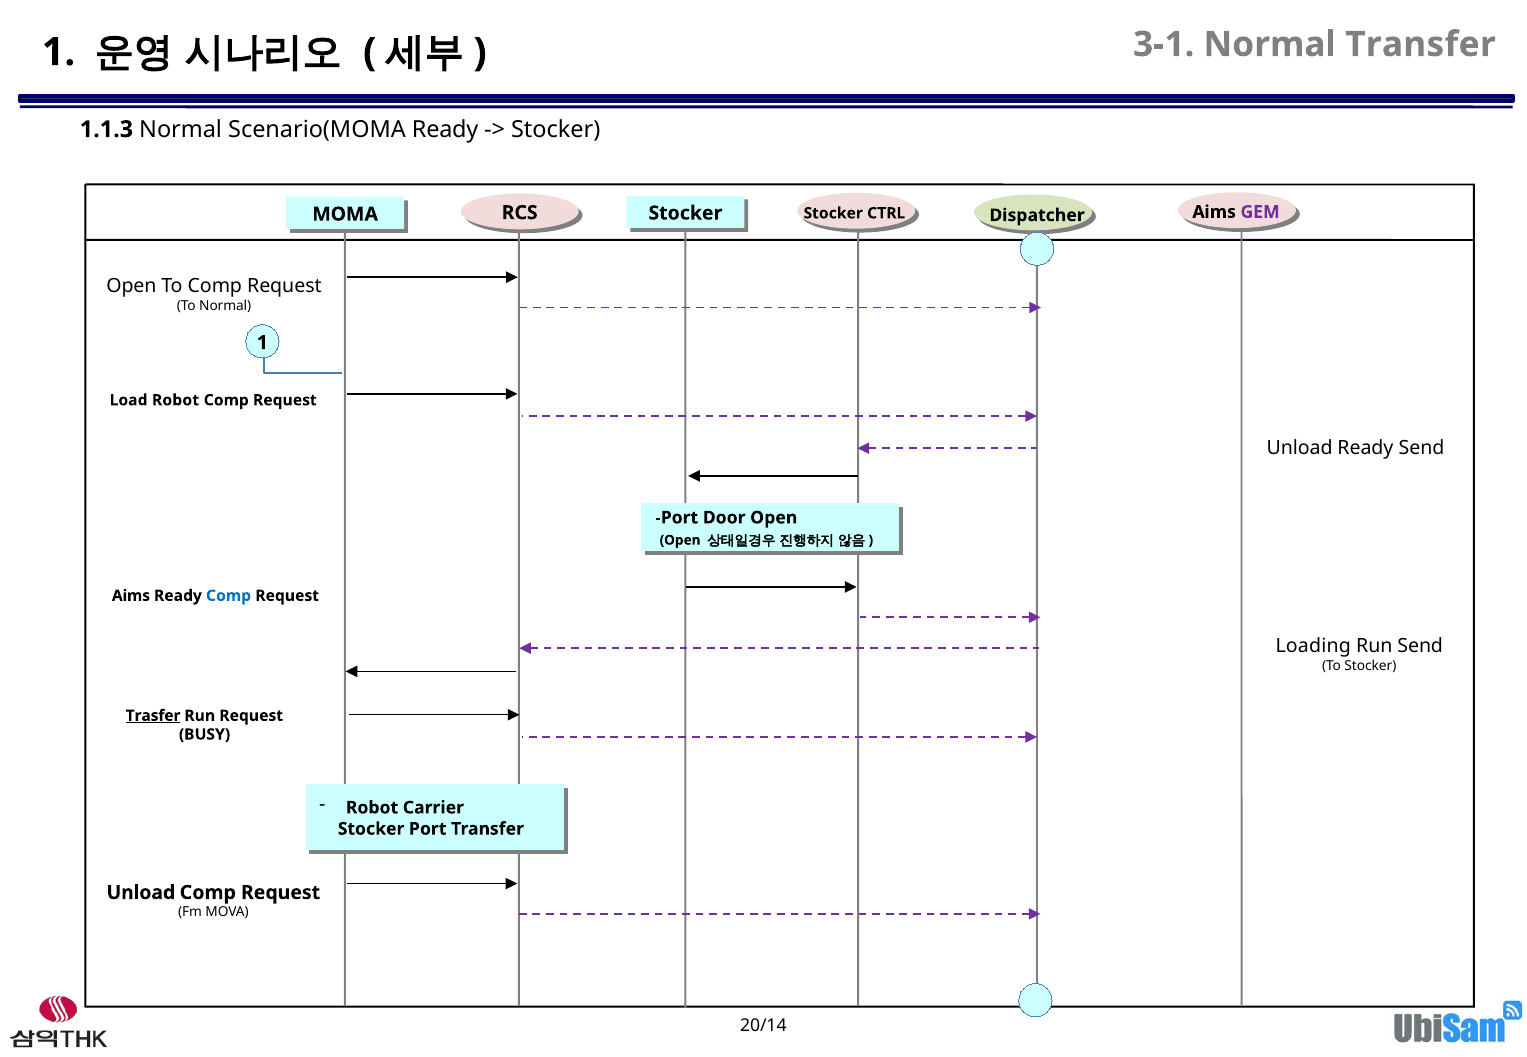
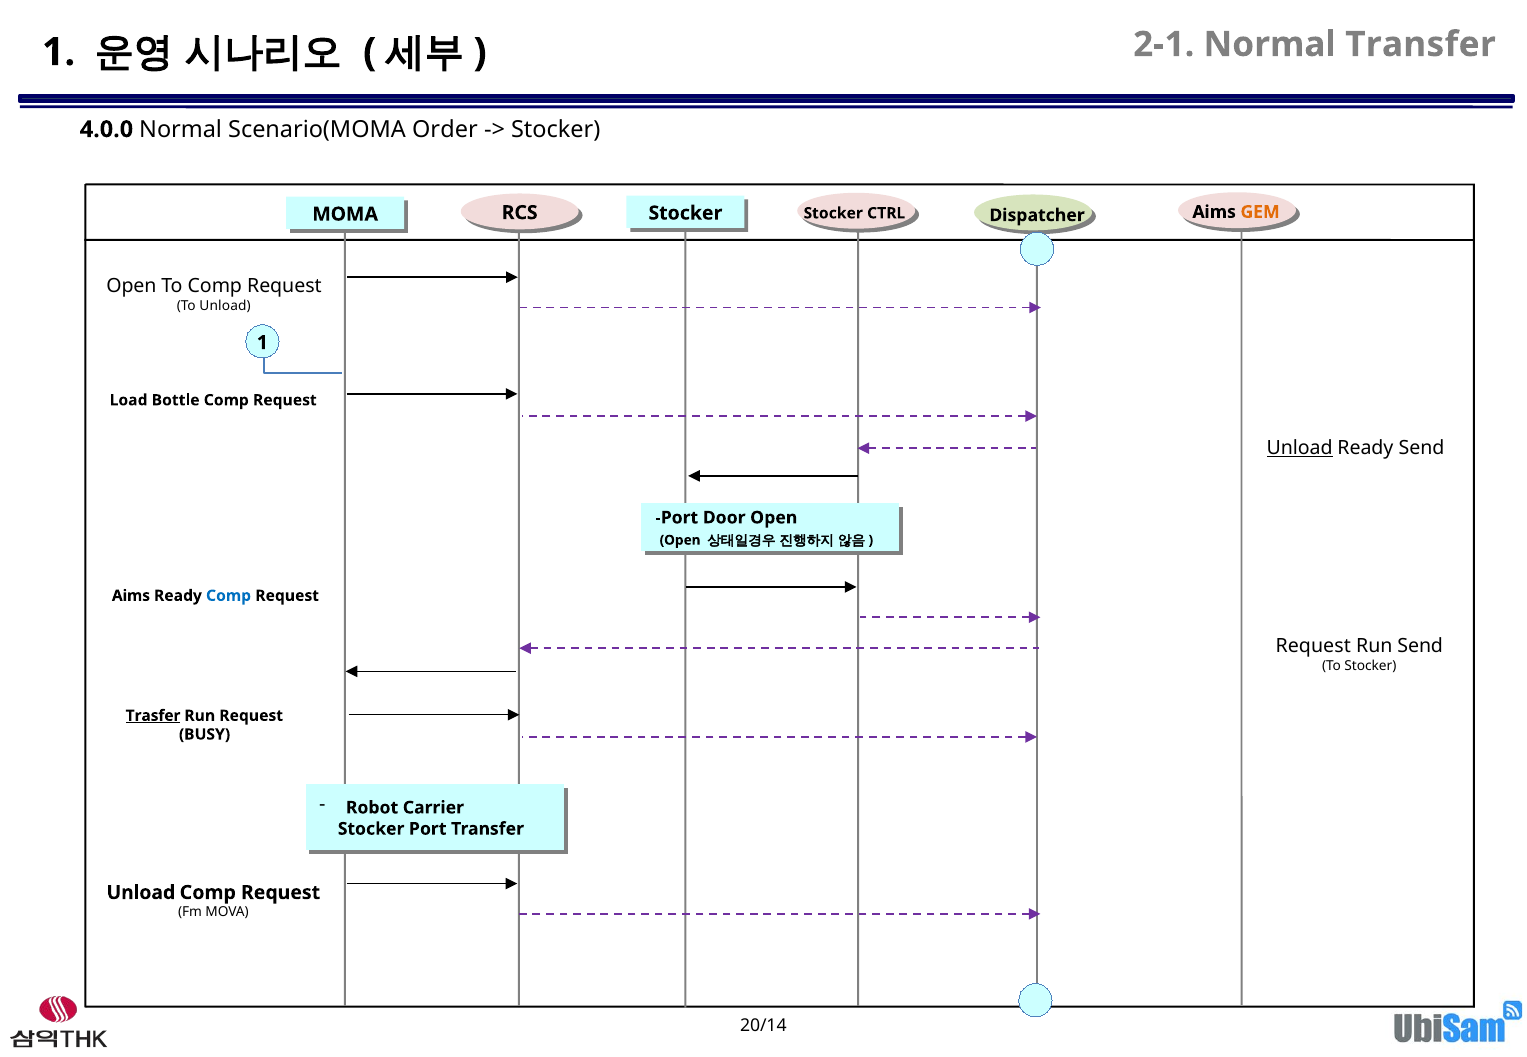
3-1: 3-1 -> 2-1 (1164, 44)
1.1.3: 1.1.3 -> 4.0.0 (106, 129)
Scenario(MOMA Ready: Ready -> Order (445, 129)
GEM colour: purple -> orange (1260, 212)
To Normal: Normal -> Unload (225, 306)
Load Robot: Robot -> Bottle (176, 400)
Unload underline: none -> present (1300, 449)
Loading: Loading -> Request (1313, 646)
